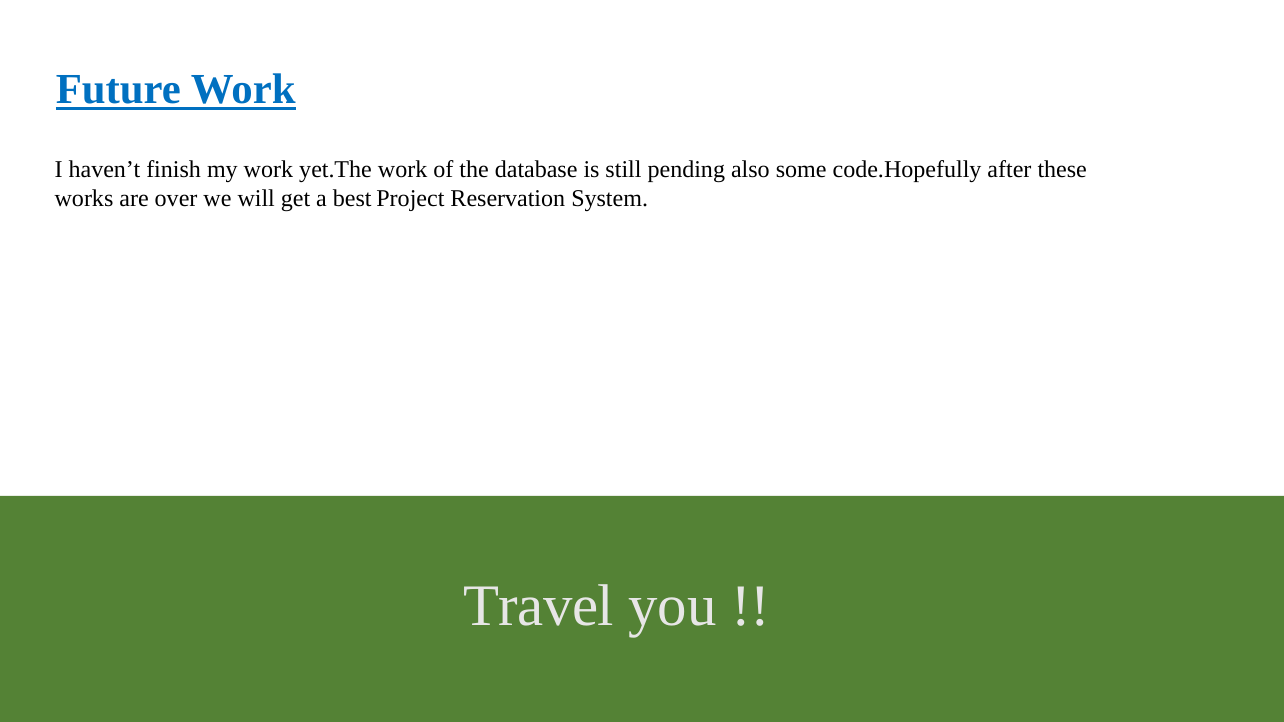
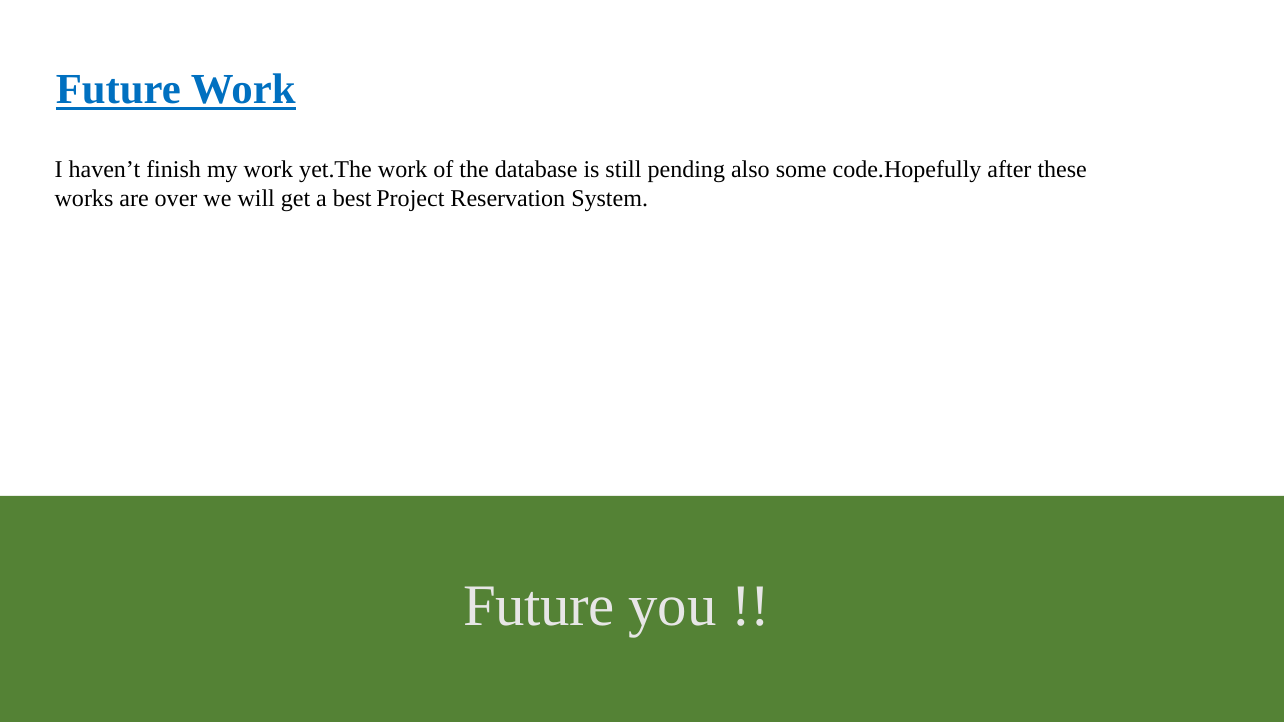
Travel: Travel -> Future (539, 607)
